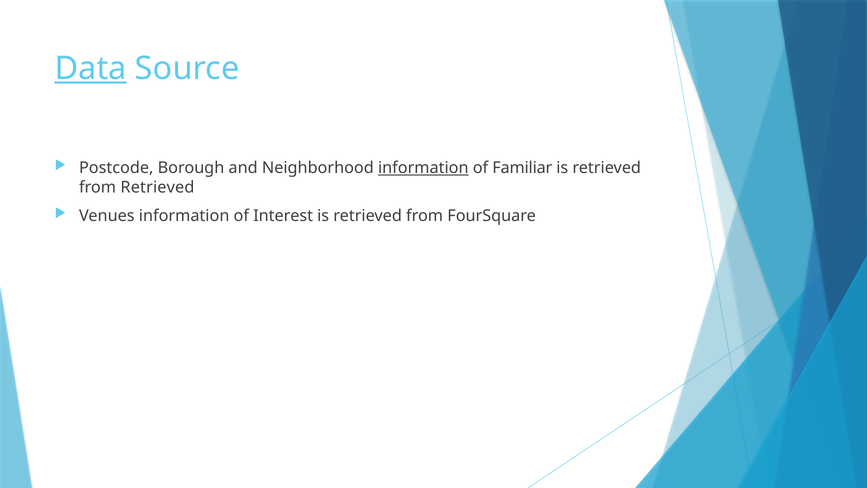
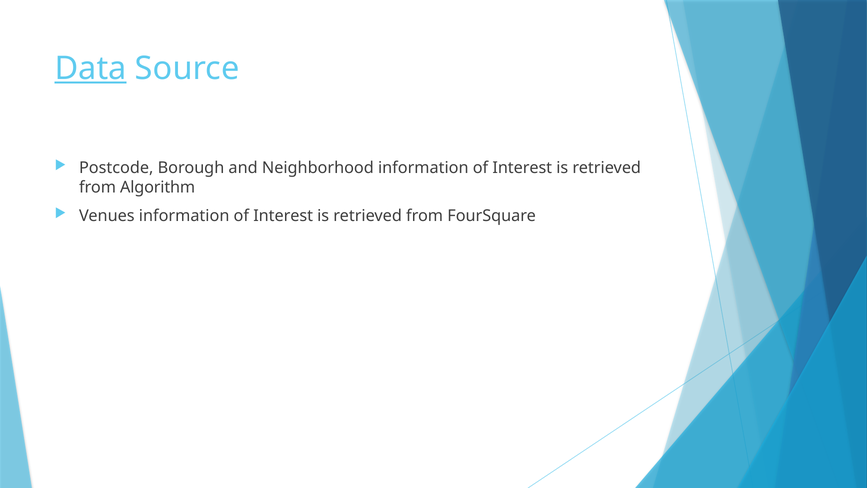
information underline: present -> none (423, 168)
Familiar: Familiar -> Interest (522, 168)
from Retrieved: Retrieved -> Algorithm (158, 187)
